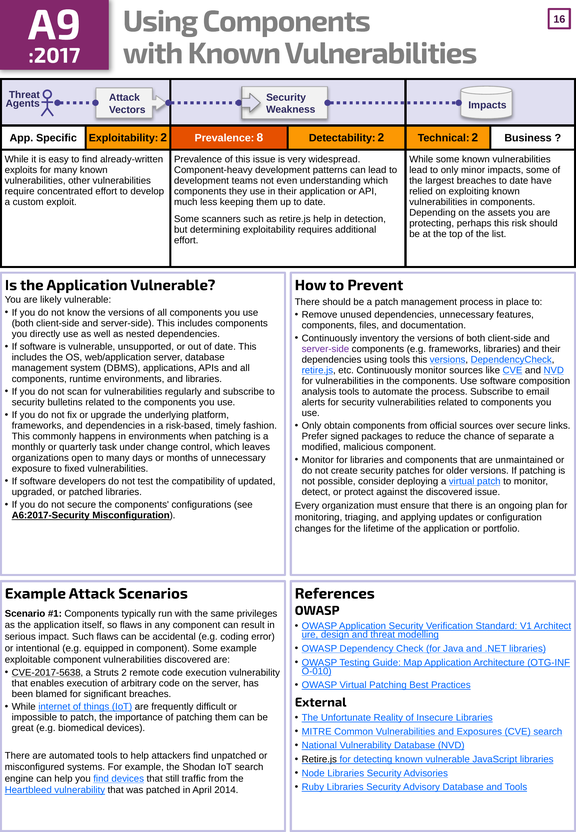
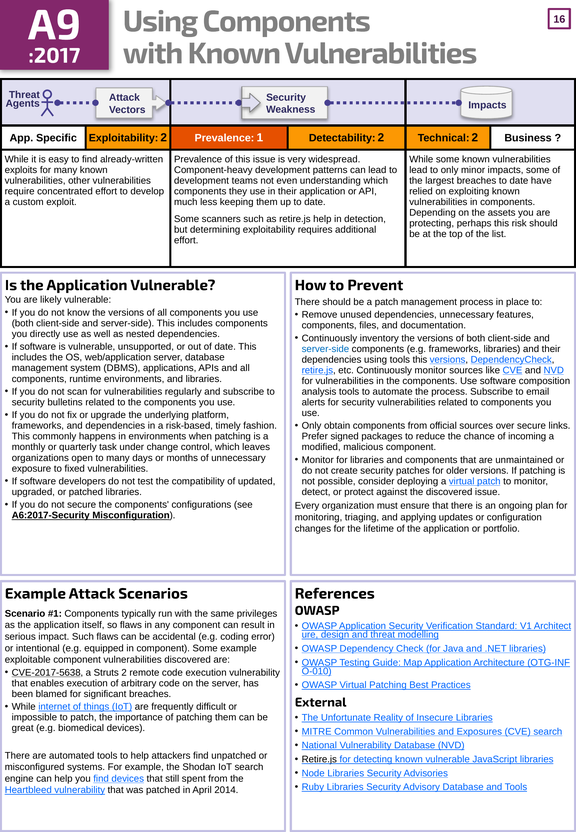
8: 8 -> 1 (260, 138)
server-side colour: purple -> blue (325, 349)
separate: separate -> incoming (527, 436)
traffic: traffic -> spent (194, 779)
